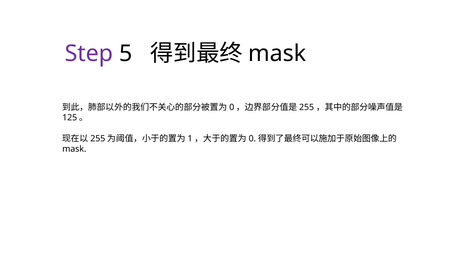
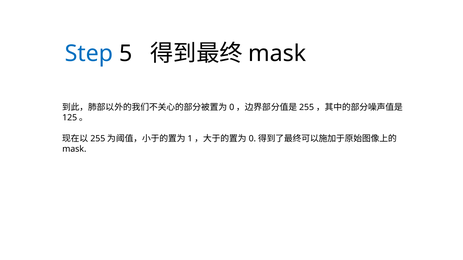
Step colour: purple -> blue (89, 54)
